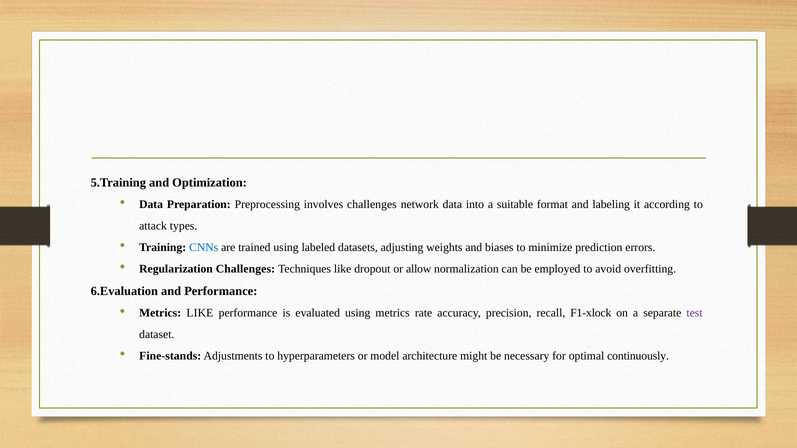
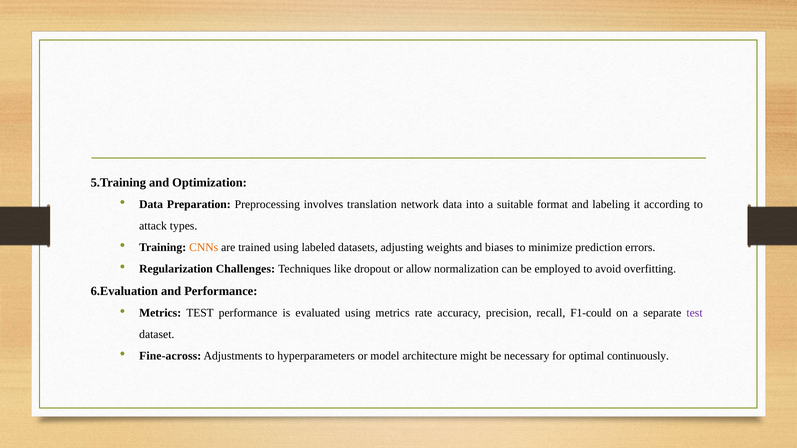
involves challenges: challenges -> translation (372, 205)
CNNs colour: blue -> orange (204, 247)
Metrics LIKE: LIKE -> TEST (200, 313)
F1-xlock: F1-xlock -> F1-could (591, 313)
Fine-stands: Fine-stands -> Fine-across (170, 356)
